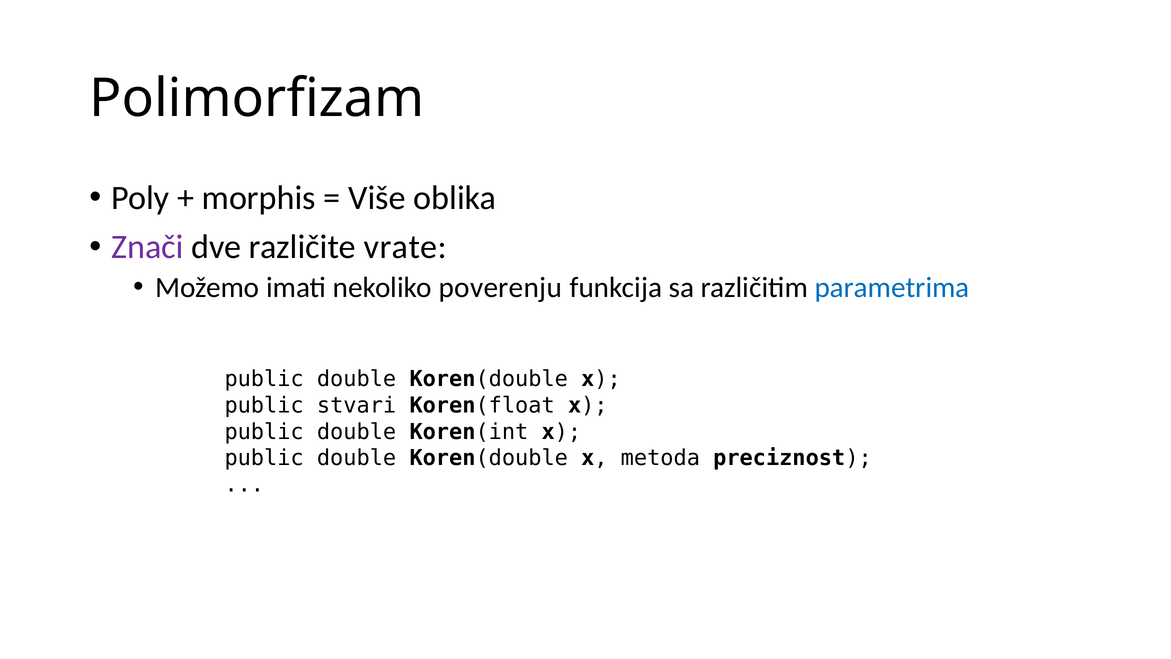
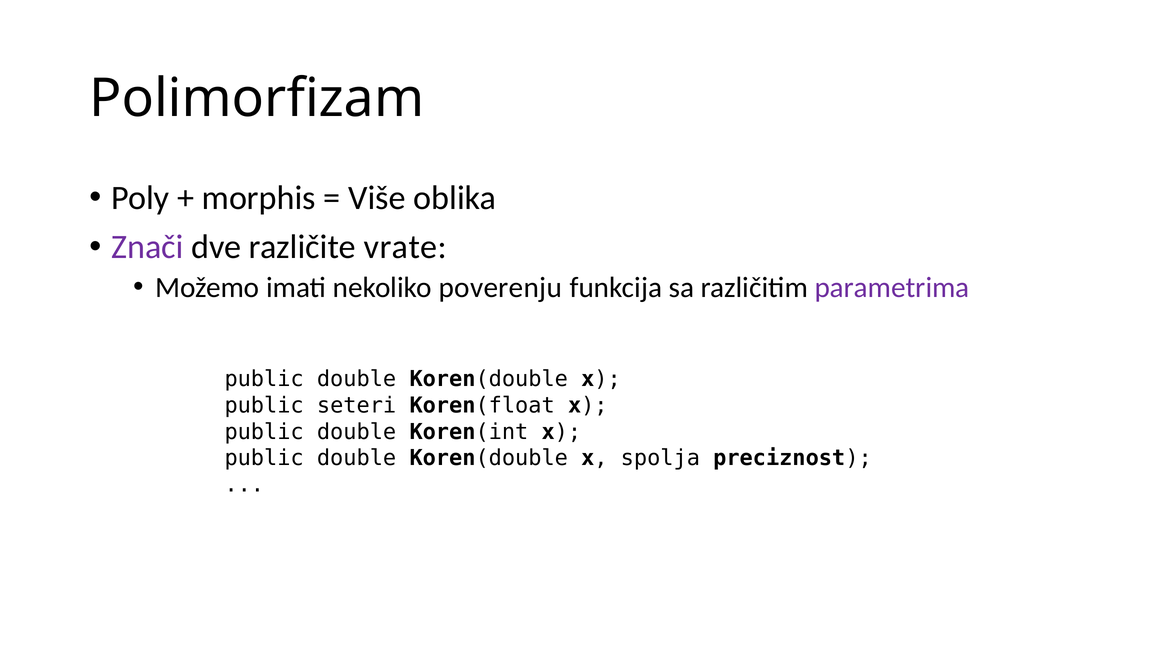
parametrima colour: blue -> purple (892, 287)
stvari: stvari -> seteri (357, 405)
metoda: metoda -> spolja (660, 458)
